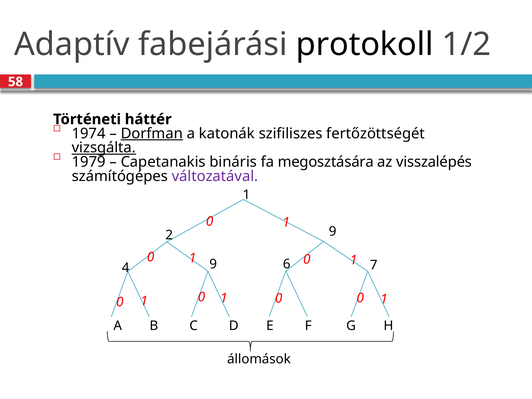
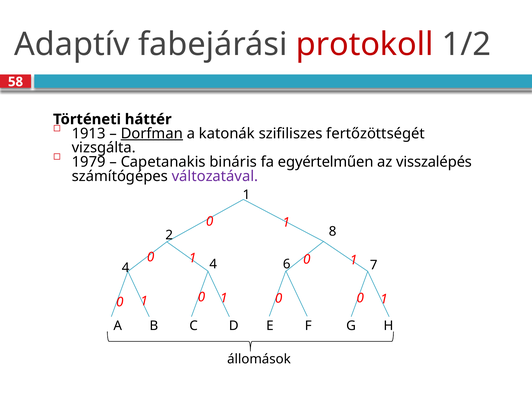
protokoll colour: black -> red (365, 44)
1974: 1974 -> 1913 (89, 134)
vizsgálta underline: present -> none (104, 148)
megosztására: megosztására -> egyértelműen (326, 162)
2 9: 9 -> 8 (333, 231)
4 9: 9 -> 4 (213, 264)
